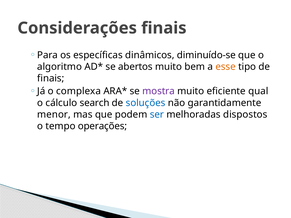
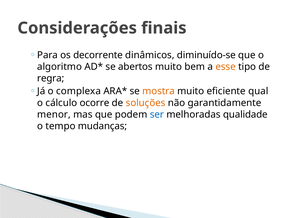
específicas: específicas -> decorrente (98, 55)
finais: finais -> regra (51, 78)
mostra colour: purple -> orange (159, 91)
search: search -> ocorre (95, 103)
soluções colour: blue -> orange (146, 103)
dispostos: dispostos -> qualidade (245, 115)
operações: operações -> mudanças (102, 126)
